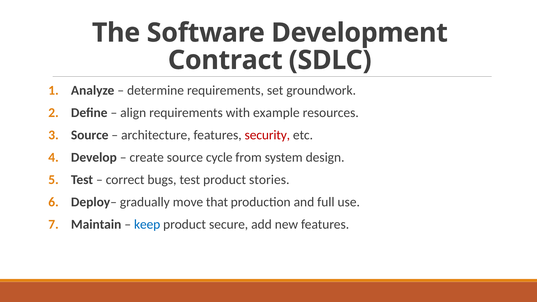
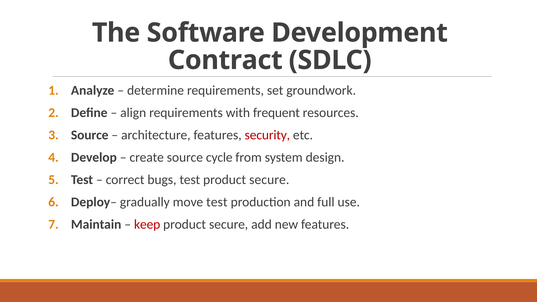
example: example -> frequent (276, 113)
test product stories: stories -> secure (269, 180)
move that: that -> test (217, 202)
keep colour: blue -> red (147, 224)
